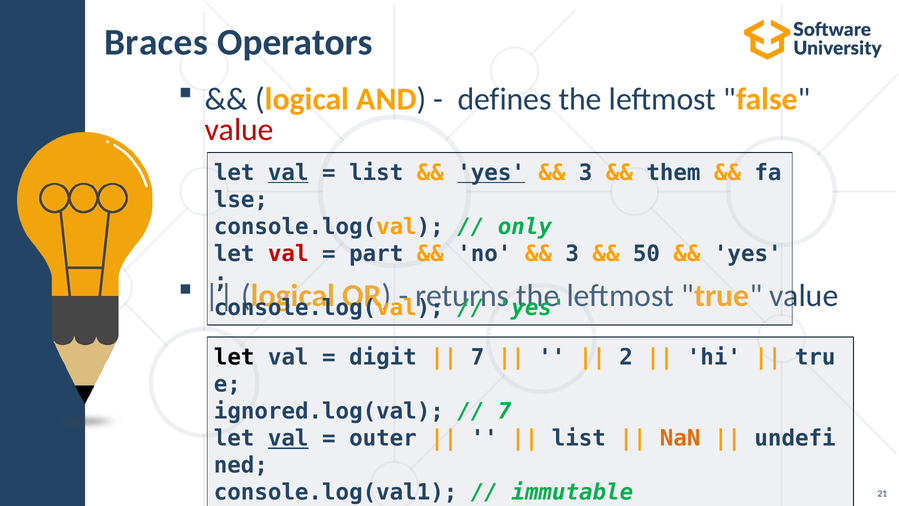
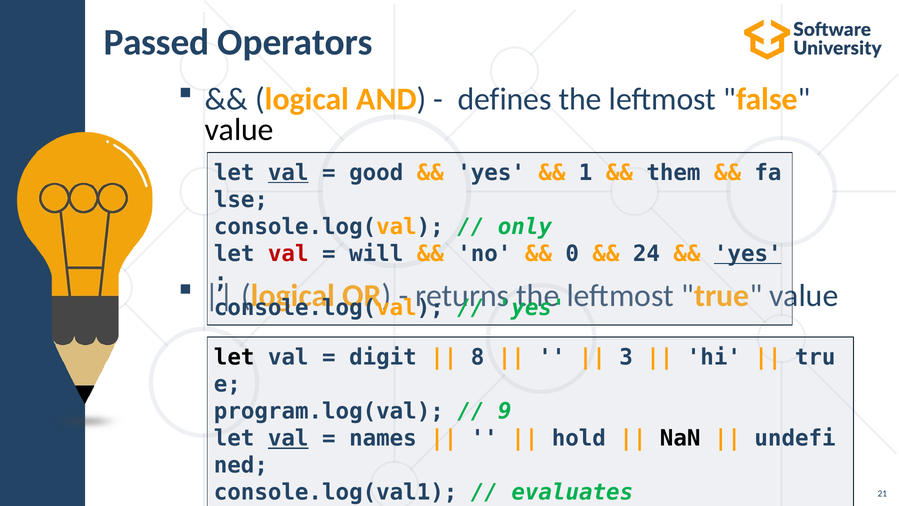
Braces: Braces -> Passed (156, 43)
value colour: red -> black (239, 130)
list: list -> good (376, 173)
yes underline: present -> none (491, 173)
3: 3 -> 1 (586, 173)
part: part -> will (376, 254)
3: 3 -> 0 (572, 254)
50: 50 -> 24 (646, 254)
yes underline: none -> present (748, 254)
7: 7 -> 8 (478, 357)
2: 2 -> 3 (626, 357)
ignored.log(val: ignored.log(val -> program.log(val (329, 411)
7: 7 -> 9 (505, 411)
outer: outer -> names (383, 438)
list: list -> hold (579, 438)
NaN colour: orange -> black (680, 438)
immutable: immutable -> evaluates (572, 492)
